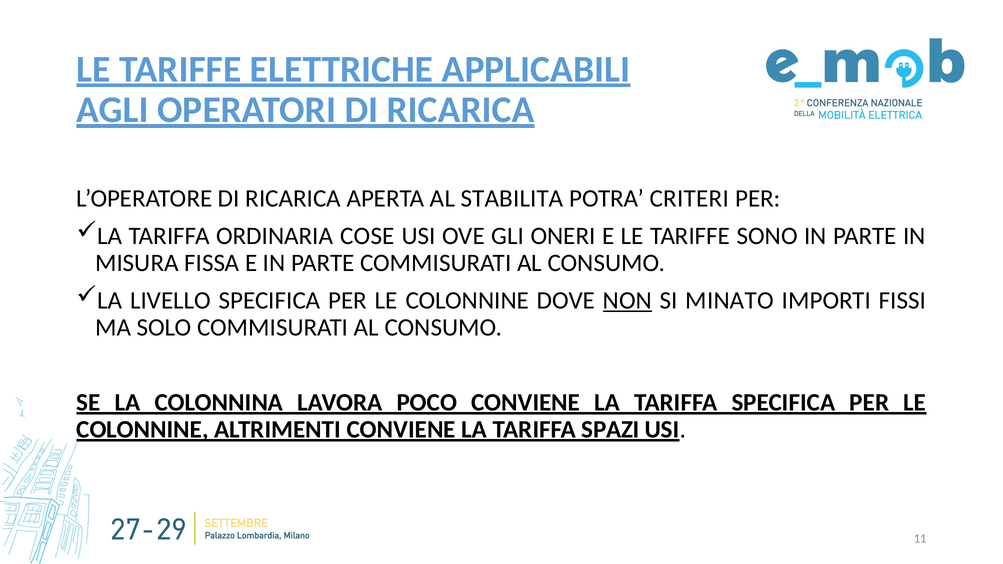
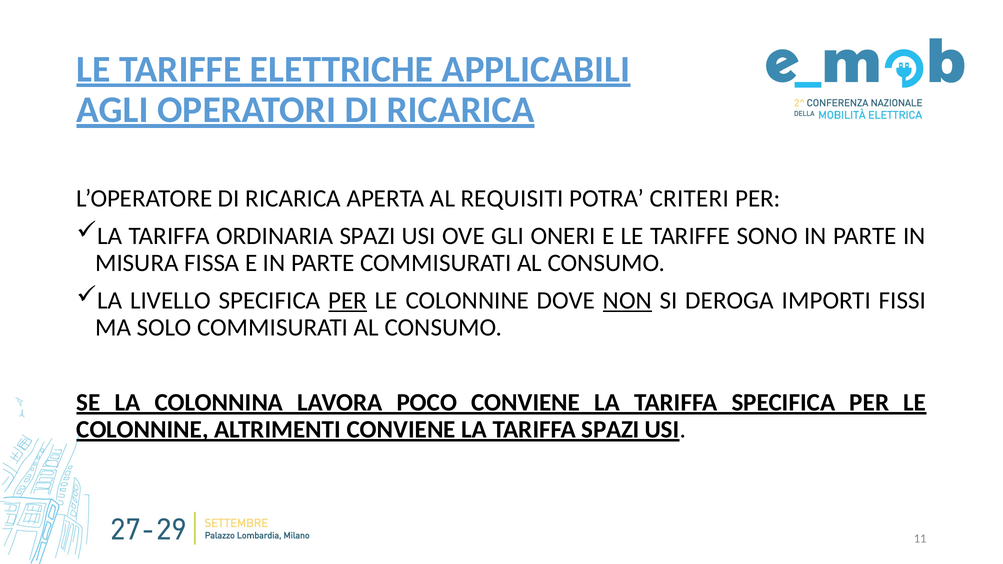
STABILITA: STABILITA -> REQUISITI (512, 198)
ORDINARIA COSE: COSE -> SPAZI (368, 236)
PER underline: none -> present (348, 300)
MINATO: MINATO -> DEROGA (730, 300)
